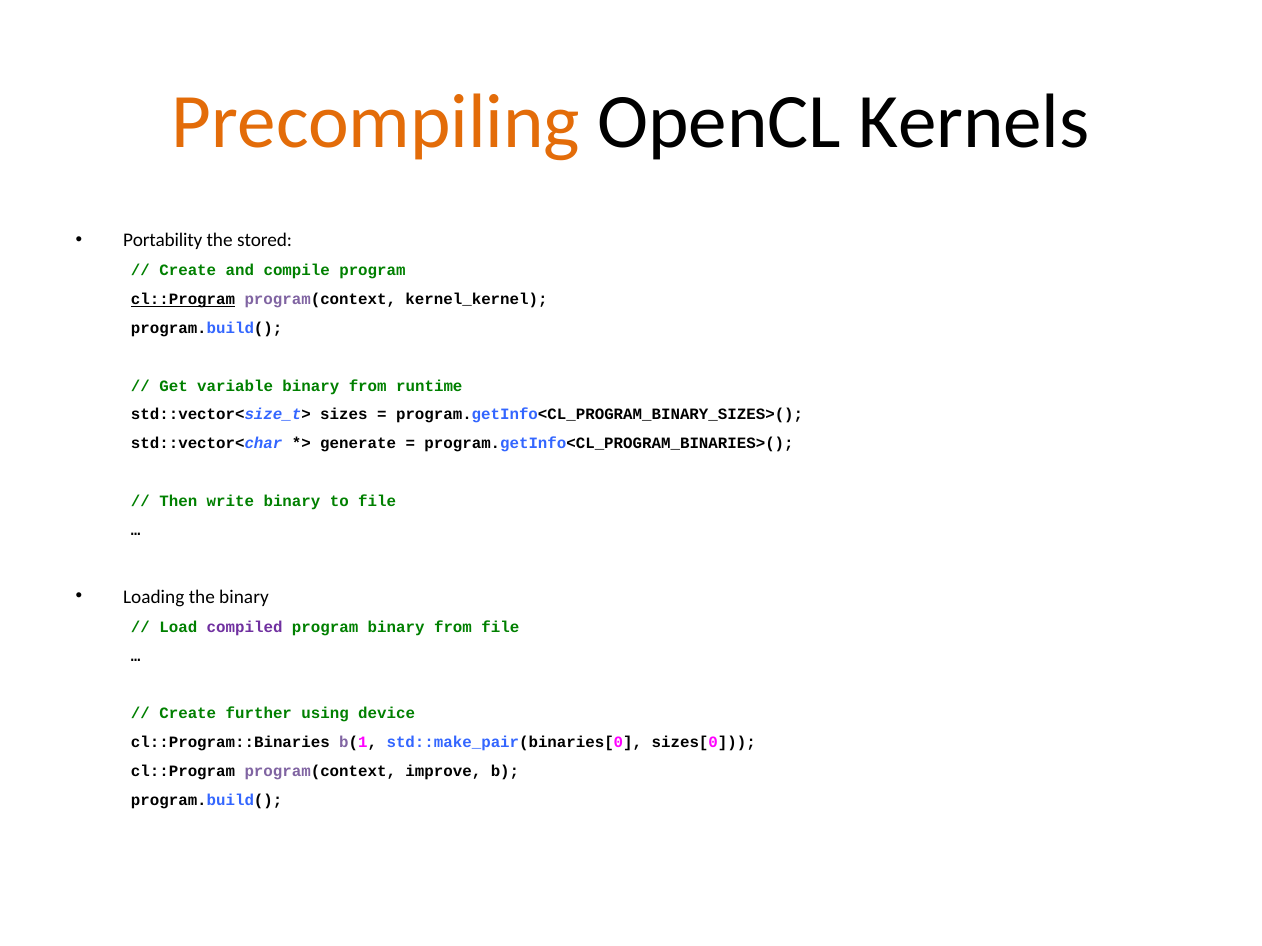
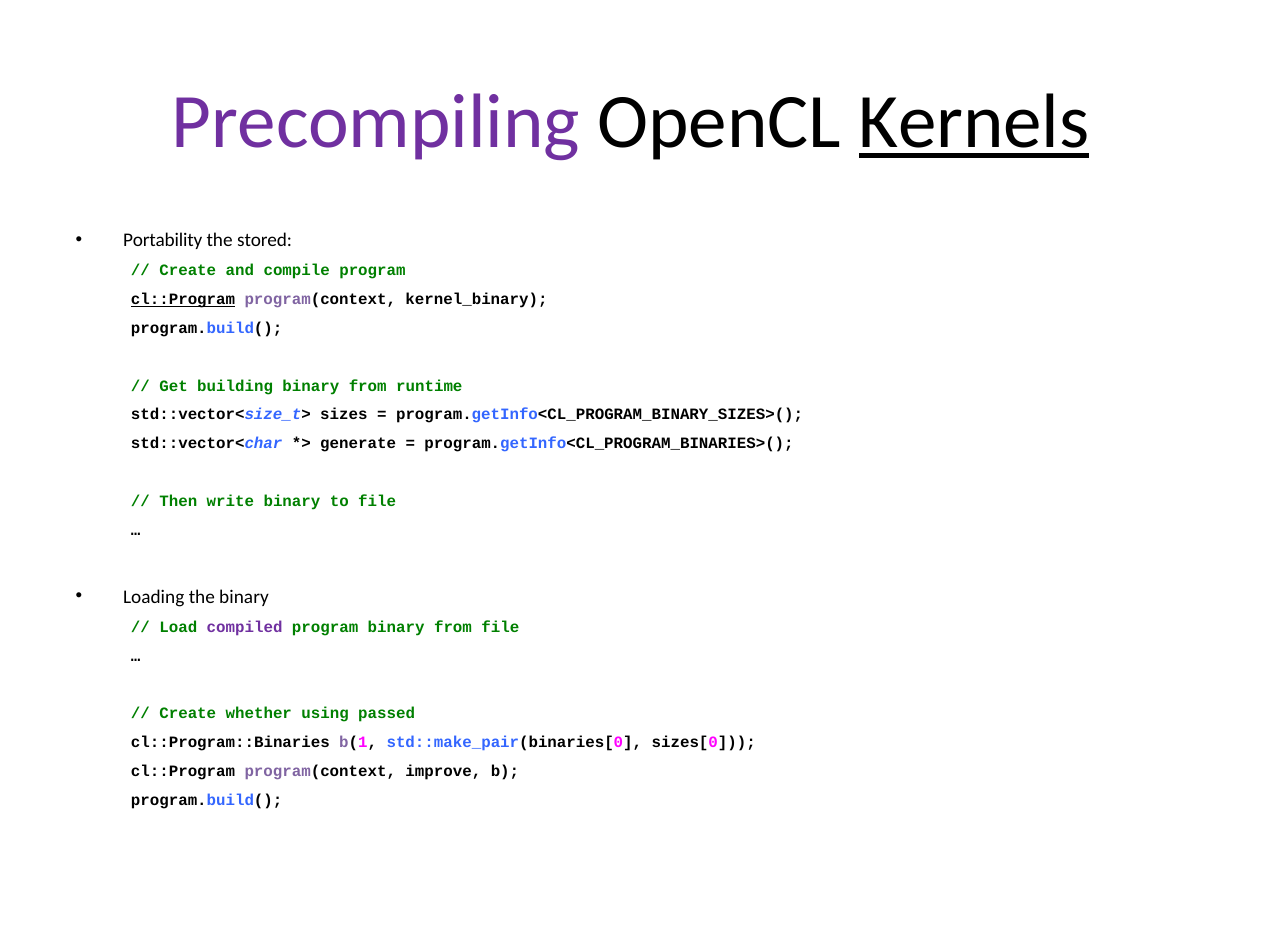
Precompiling colour: orange -> purple (376, 122)
Kernels underline: none -> present (974, 122)
kernel_kernel: kernel_kernel -> kernel_binary (477, 300)
variable: variable -> building (235, 386)
further: further -> whether (259, 714)
device: device -> passed (387, 714)
